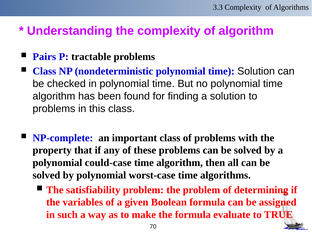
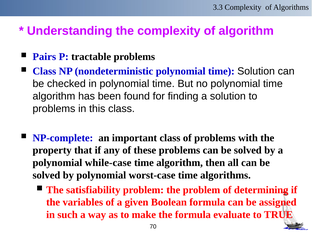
could-case: could-case -> while-case (108, 163)
